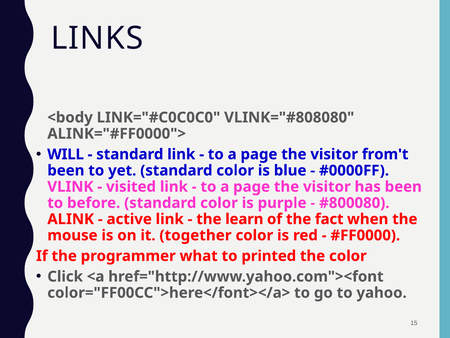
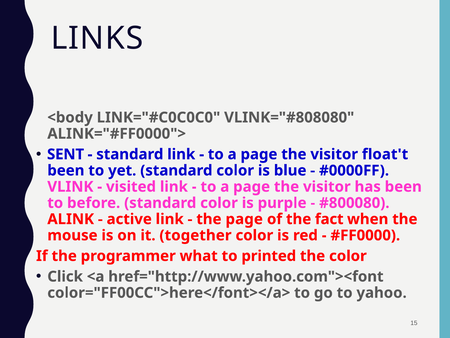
WILL: WILL -> SENT (66, 154)
from't: from't -> float't (385, 154)
the learn: learn -> page (244, 219)
